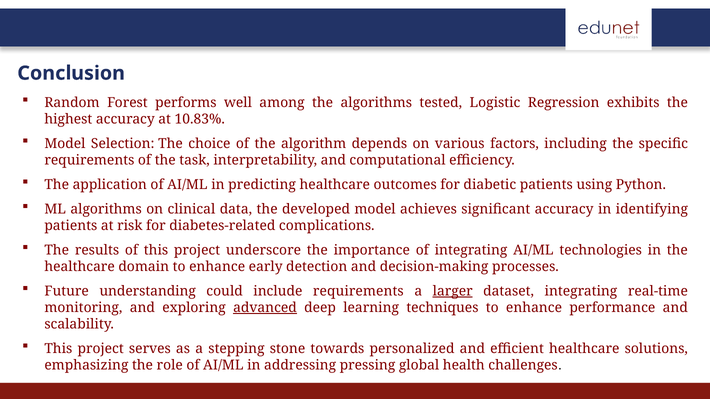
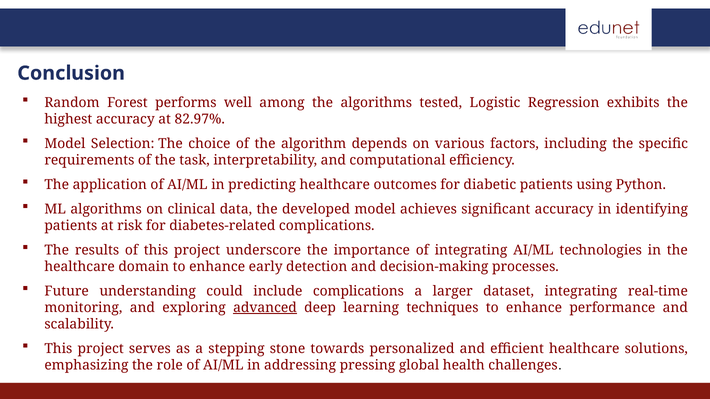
10.83%: 10.83% -> 82.97% (200, 119)
include requirements: requirements -> complications (358, 291)
larger underline: present -> none (453, 291)
